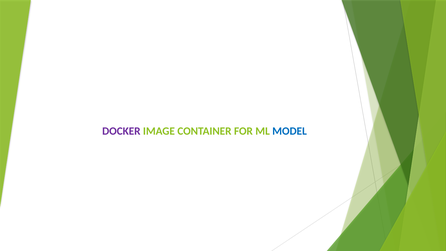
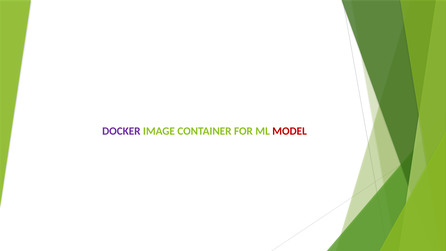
MODEL colour: blue -> red (290, 131)
